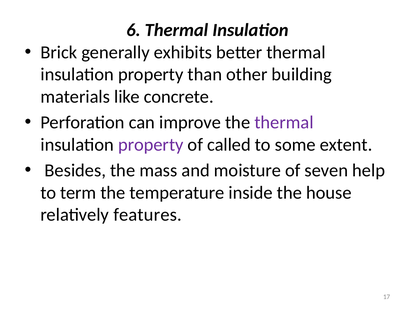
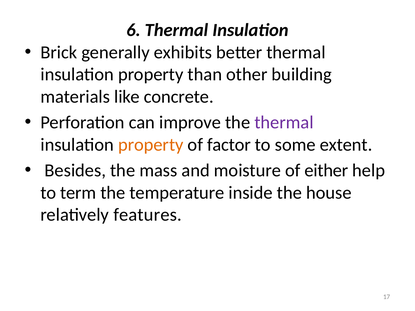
property colour: purple -> orange (151, 145)
called: called -> factor (229, 145)
seven: seven -> either (326, 171)
